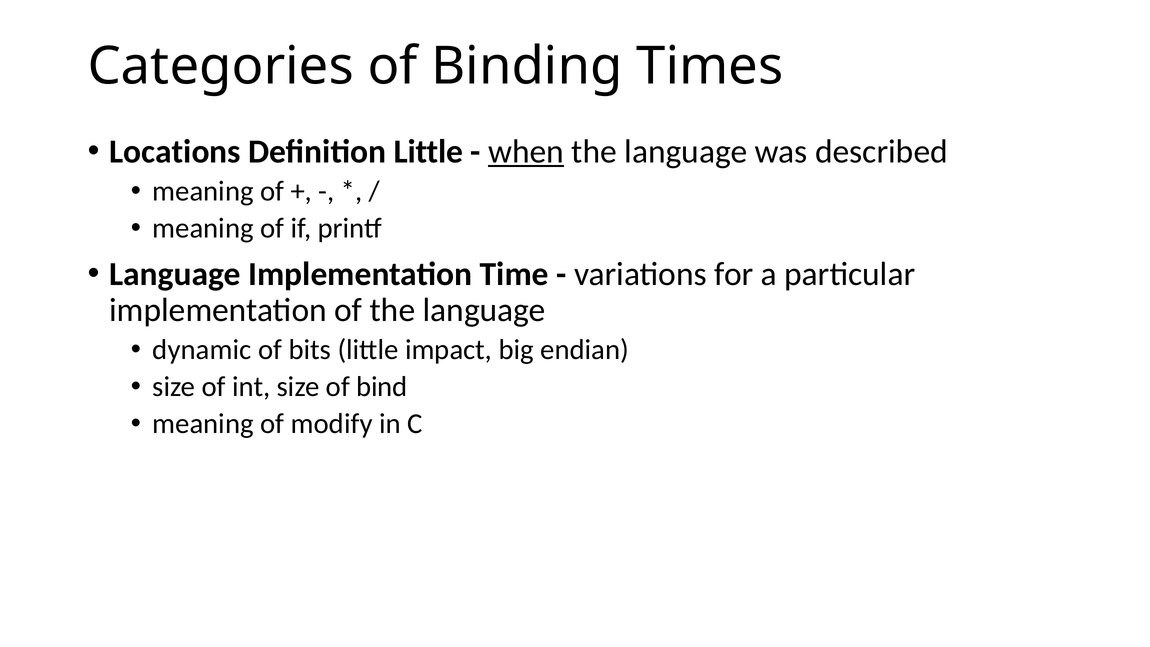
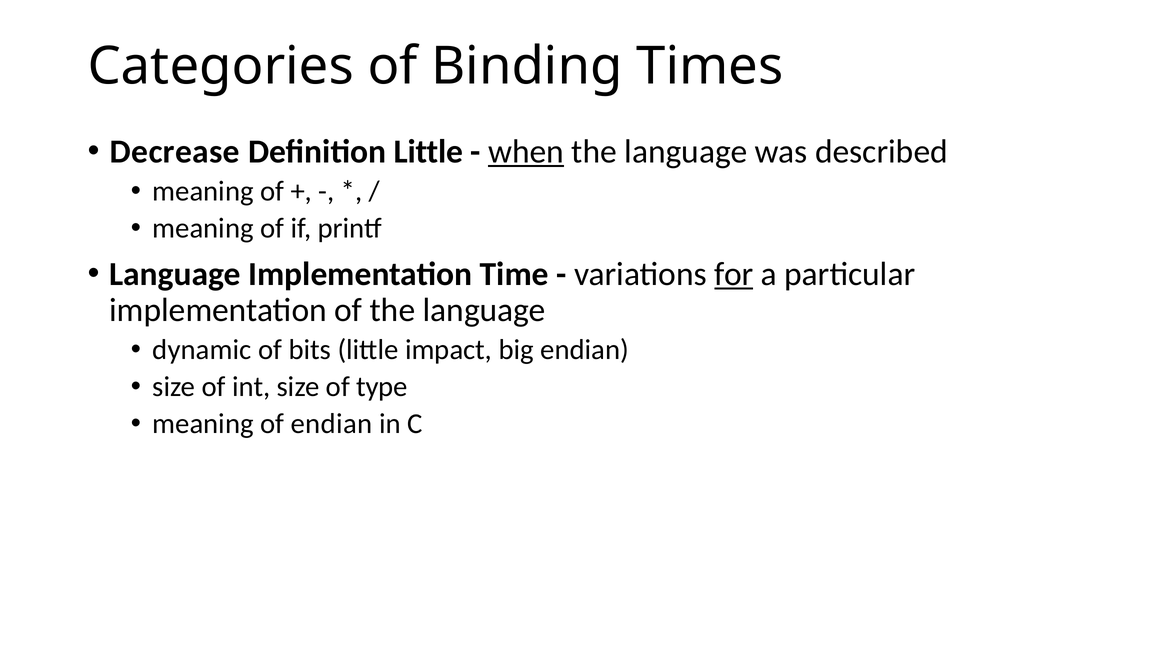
Locations: Locations -> Decrease (175, 152)
for underline: none -> present (734, 274)
bind: bind -> type (382, 387)
of modify: modify -> endian (331, 424)
